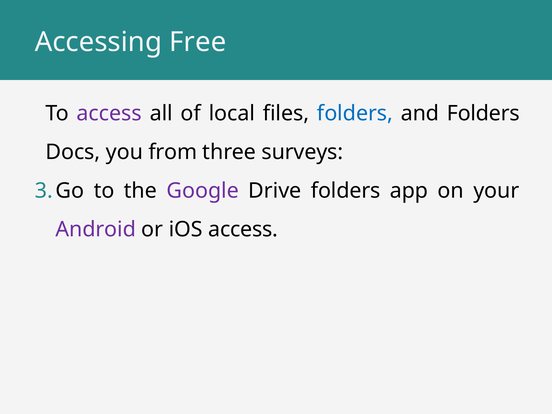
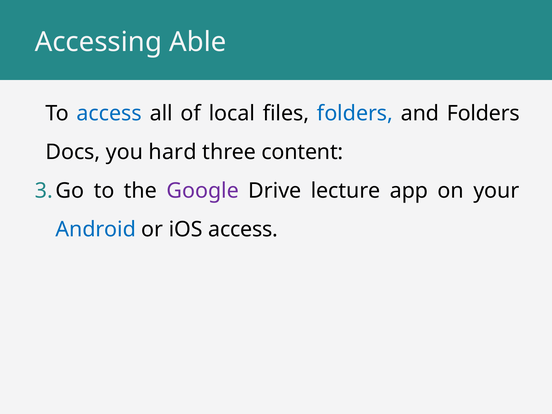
Free: Free -> Able (198, 42)
access colour: purple -> blue (109, 113)
from: from -> hard (173, 152)
surveys: surveys -> content (302, 152)
Drive folders: folders -> lecture (346, 191)
Android colour: purple -> blue (96, 229)
